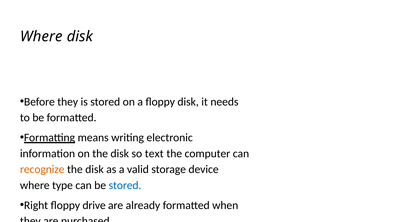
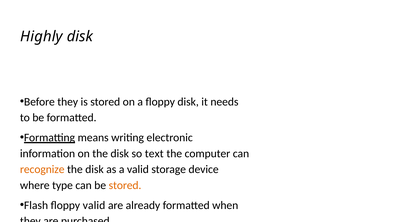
Where: Where -> Highly (41, 37)
stored colour: blue -> orange (125, 185)
Right: Right -> Flash (36, 205)
floppy drive: drive -> valid (94, 205)
